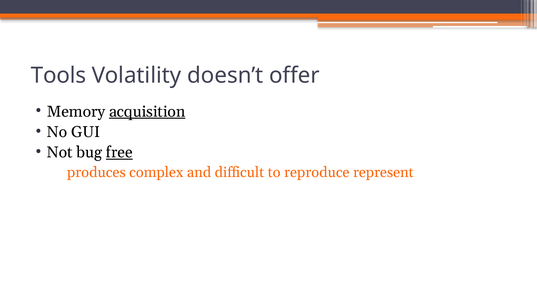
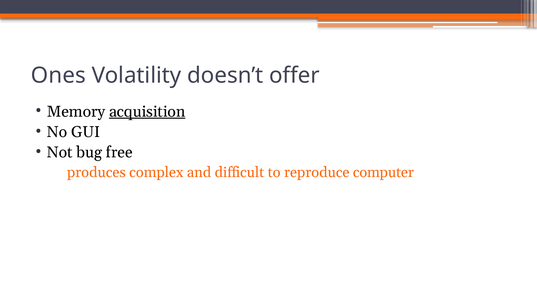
Tools: Tools -> Ones (58, 75)
free underline: present -> none (119, 153)
represent: represent -> computer (383, 172)
